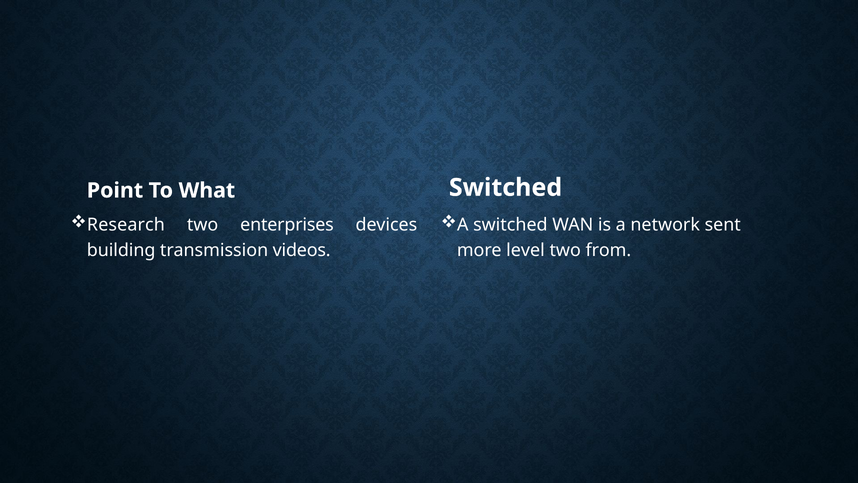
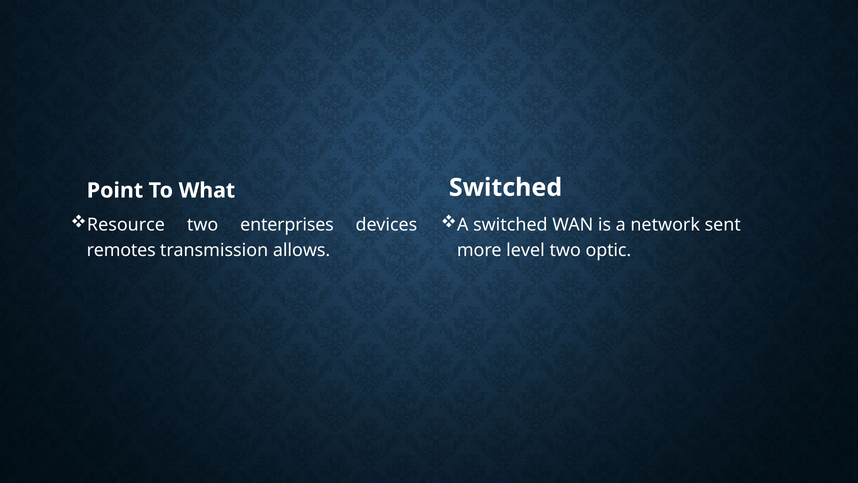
Research: Research -> Resource (126, 224)
building: building -> remotes (121, 250)
videos: videos -> allows (302, 250)
from: from -> optic (608, 250)
